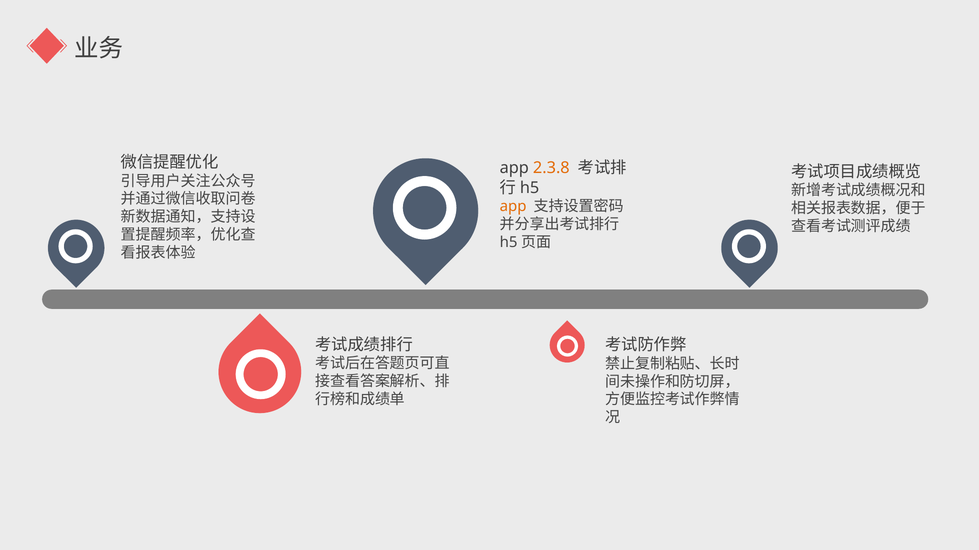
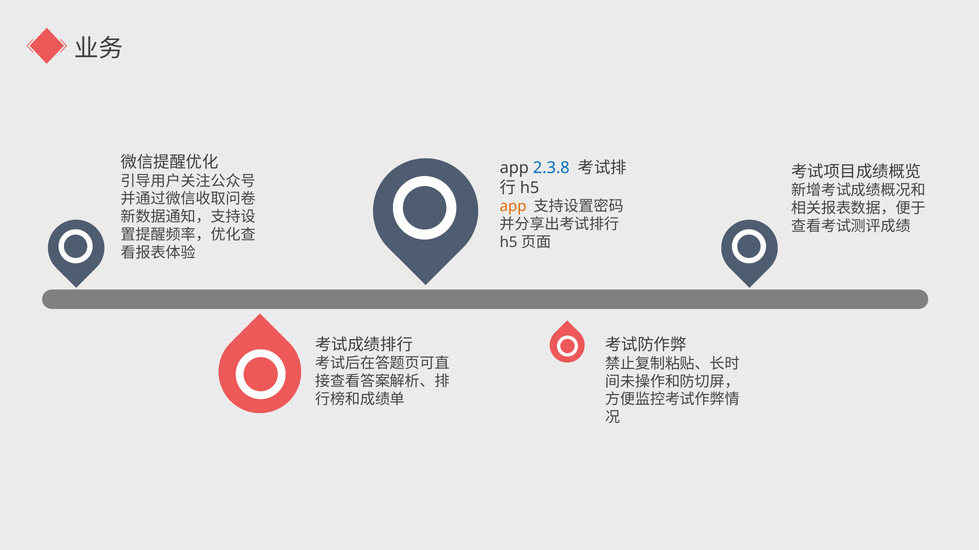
2.3.8 colour: orange -> blue (551, 168)
